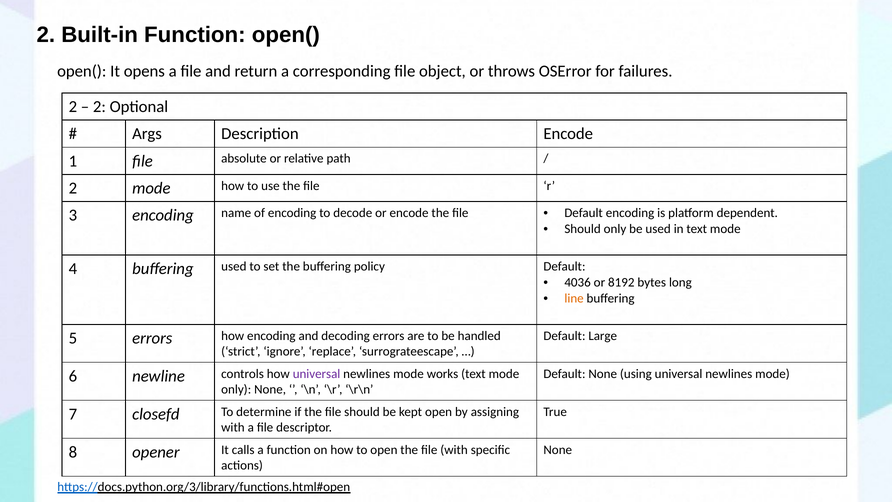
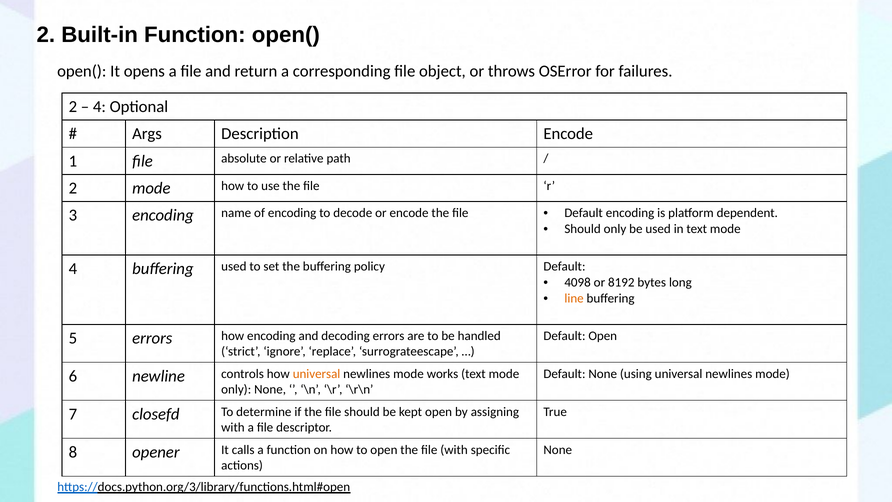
2: 2 -> 4 (99, 107)
4036: 4036 -> 4098 (578, 282)
Default Large: Large -> Open (603, 336)
universal colour: purple -> orange (317, 374)
